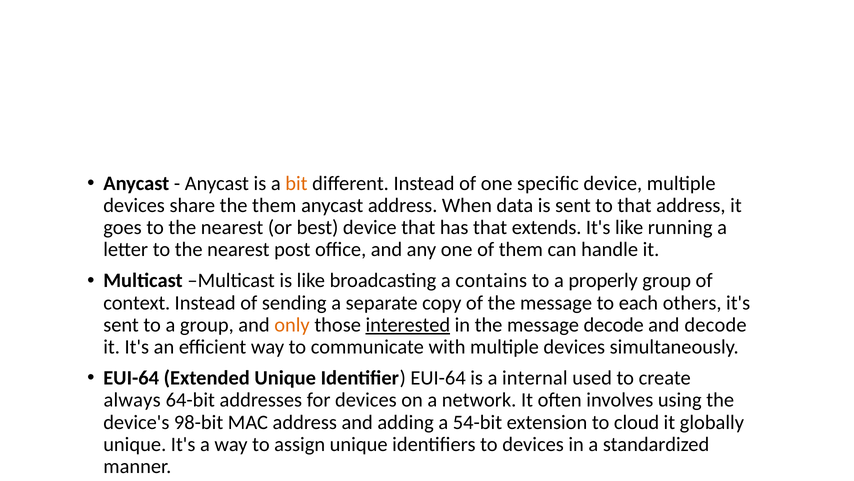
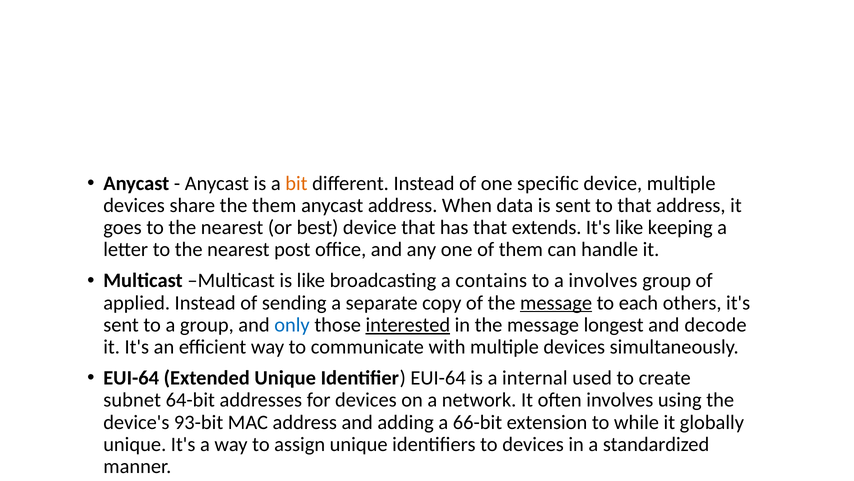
running: running -> keeping (680, 227)
a properly: properly -> involves (603, 280)
context: context -> applied (137, 302)
message underline: none -> present (556, 302)
only colour: orange -> blue (292, 324)
message decode: decode -> longest (614, 324)
always: always -> subnet (132, 400)
98-bit: 98-bit -> 93-bit (199, 422)
54-bit: 54-bit -> 66-bit (477, 422)
cloud: cloud -> while (636, 422)
